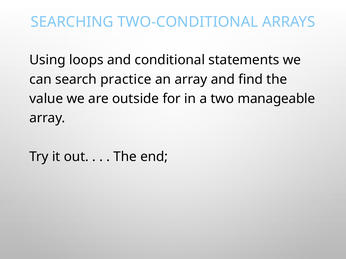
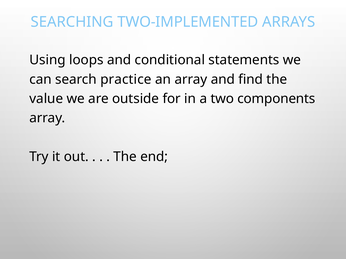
TWO-CONDITIONAL: TWO-CONDITIONAL -> TWO-IMPLEMENTED (188, 22)
manageable: manageable -> components (276, 99)
